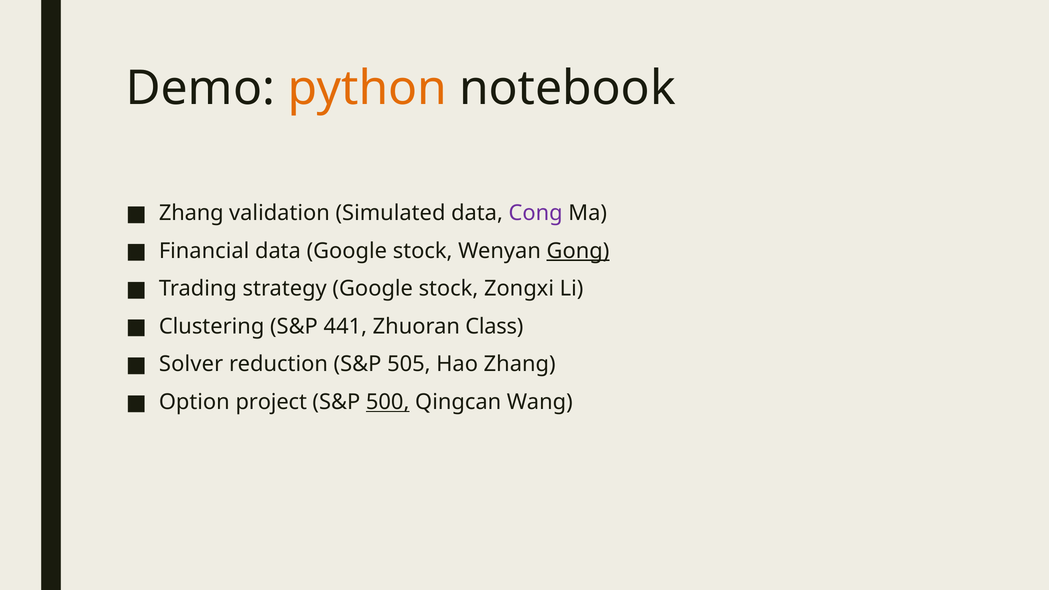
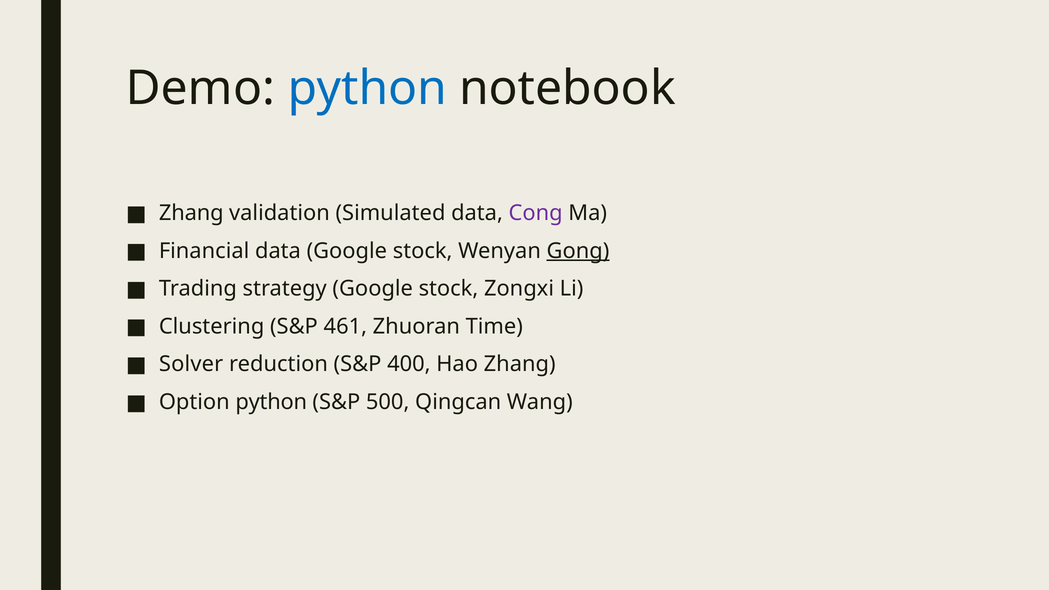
python colour: orange -> blue (367, 88)
441: 441 -> 461 (345, 326)
Class: Class -> Time (494, 326)
505: 505 -> 400 (409, 364)
Option project: project -> python (271, 402)
500 underline: present -> none (388, 402)
